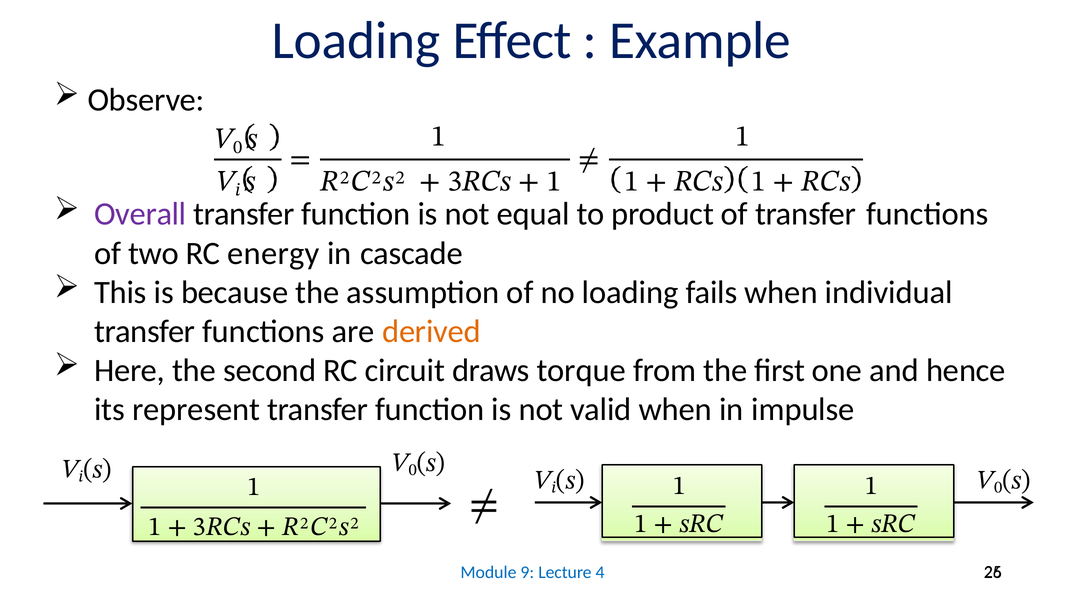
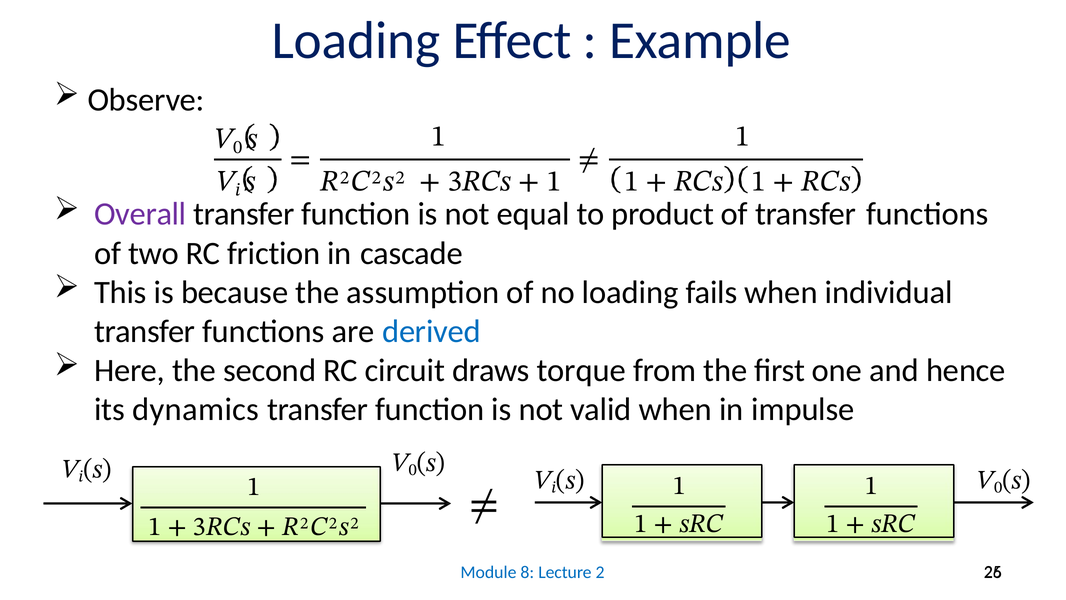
energy: energy -> friction (274, 253)
derived colour: orange -> blue (431, 331)
represent: represent -> dynamics (196, 409)
9: 9 -> 8 (527, 572)
Lecture 4: 4 -> 2 (600, 572)
